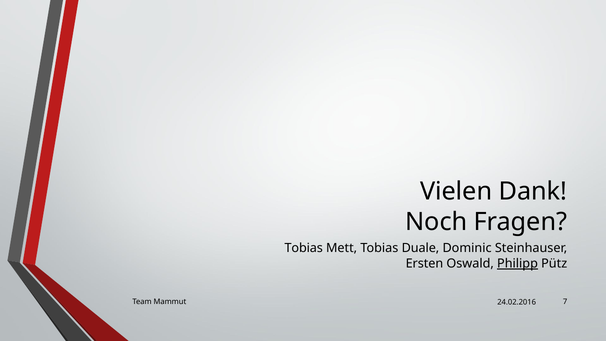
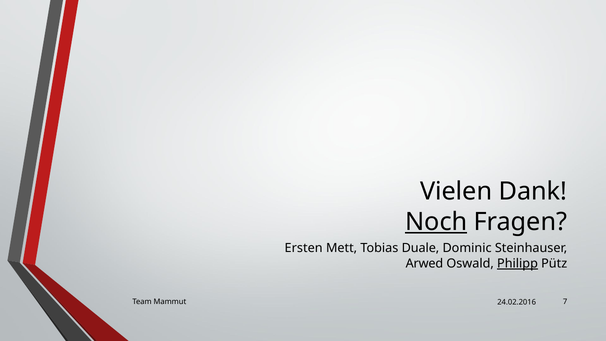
Noch underline: none -> present (436, 222)
Tobias: Tobias -> Ersten (304, 248)
Ersten: Ersten -> Arwed (424, 263)
